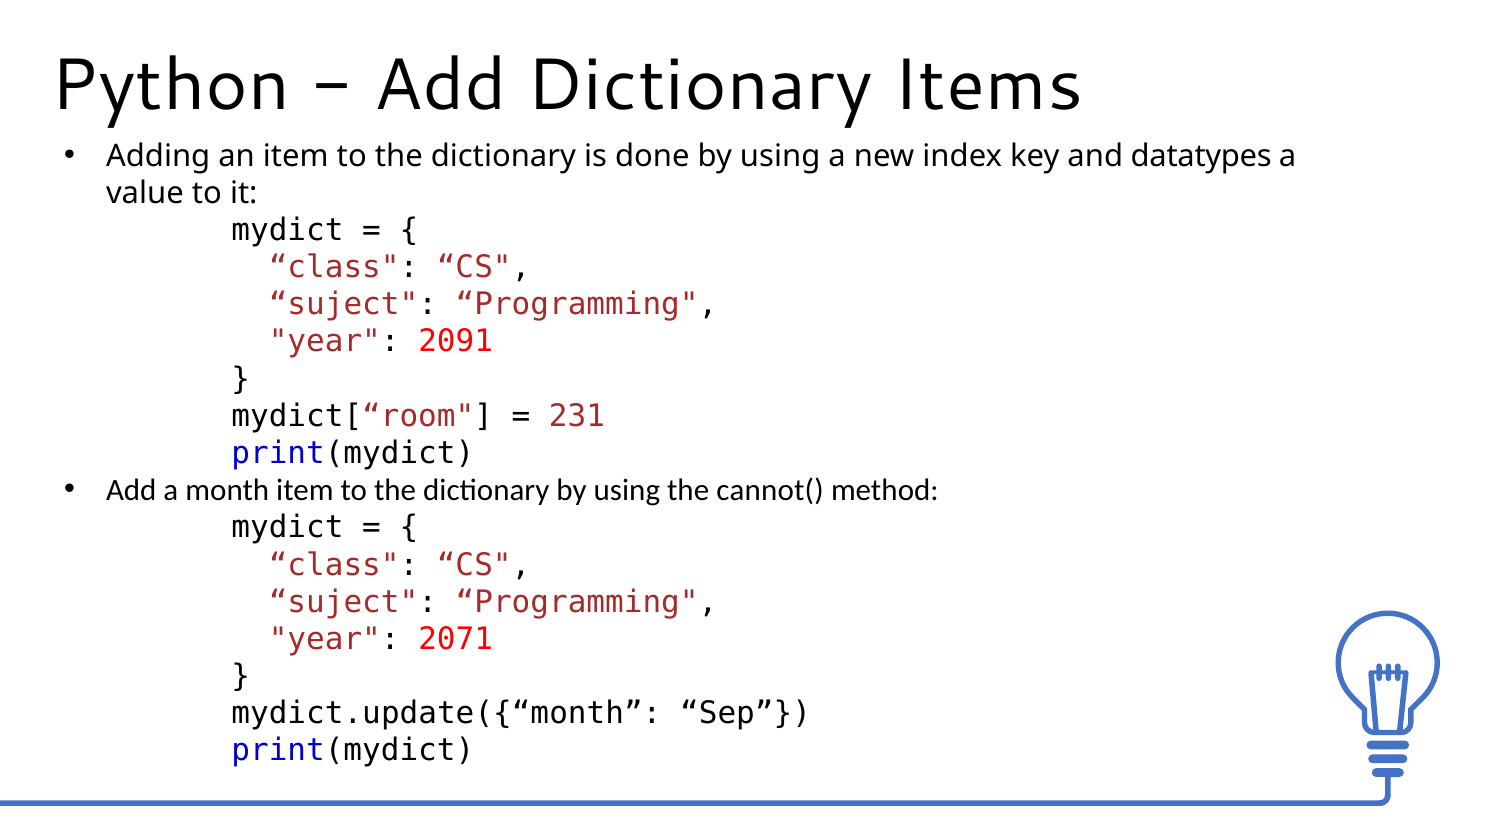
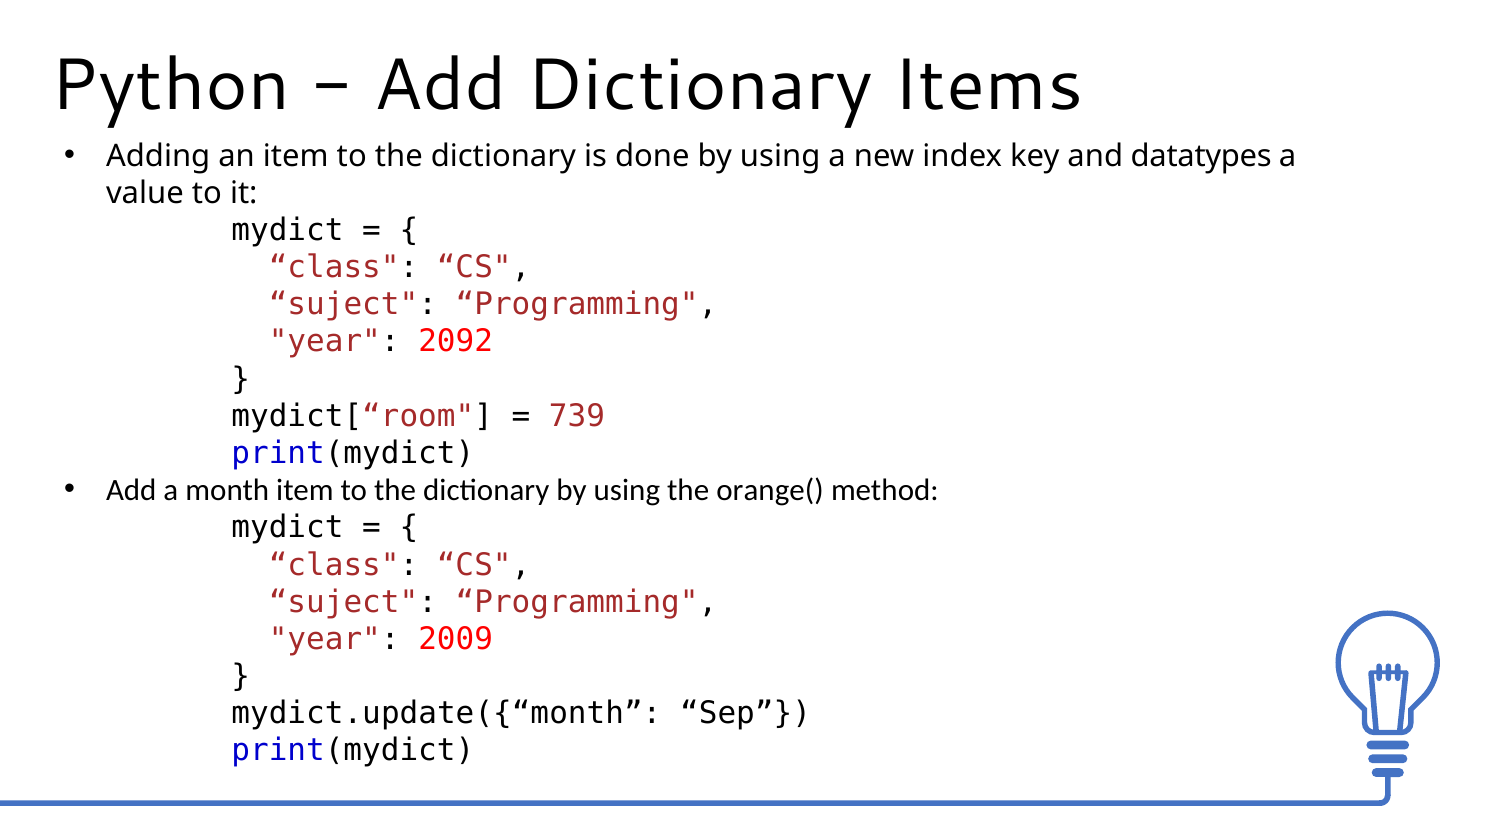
2091: 2091 -> 2092 (456, 342)
231: 231 -> 739 (577, 416)
cannot(: cannot( -> orange( (770, 491)
2071: 2071 -> 2009 (456, 639)
